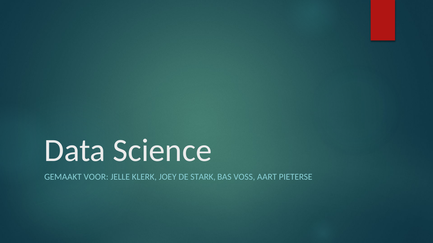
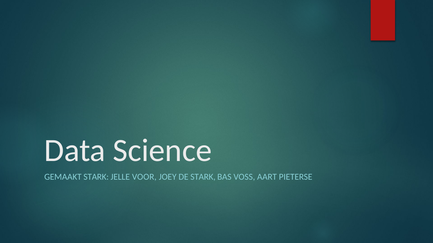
GEMAAKT VOOR: VOOR -> STARK (96, 177)
KLERK: KLERK -> VOOR (144, 177)
